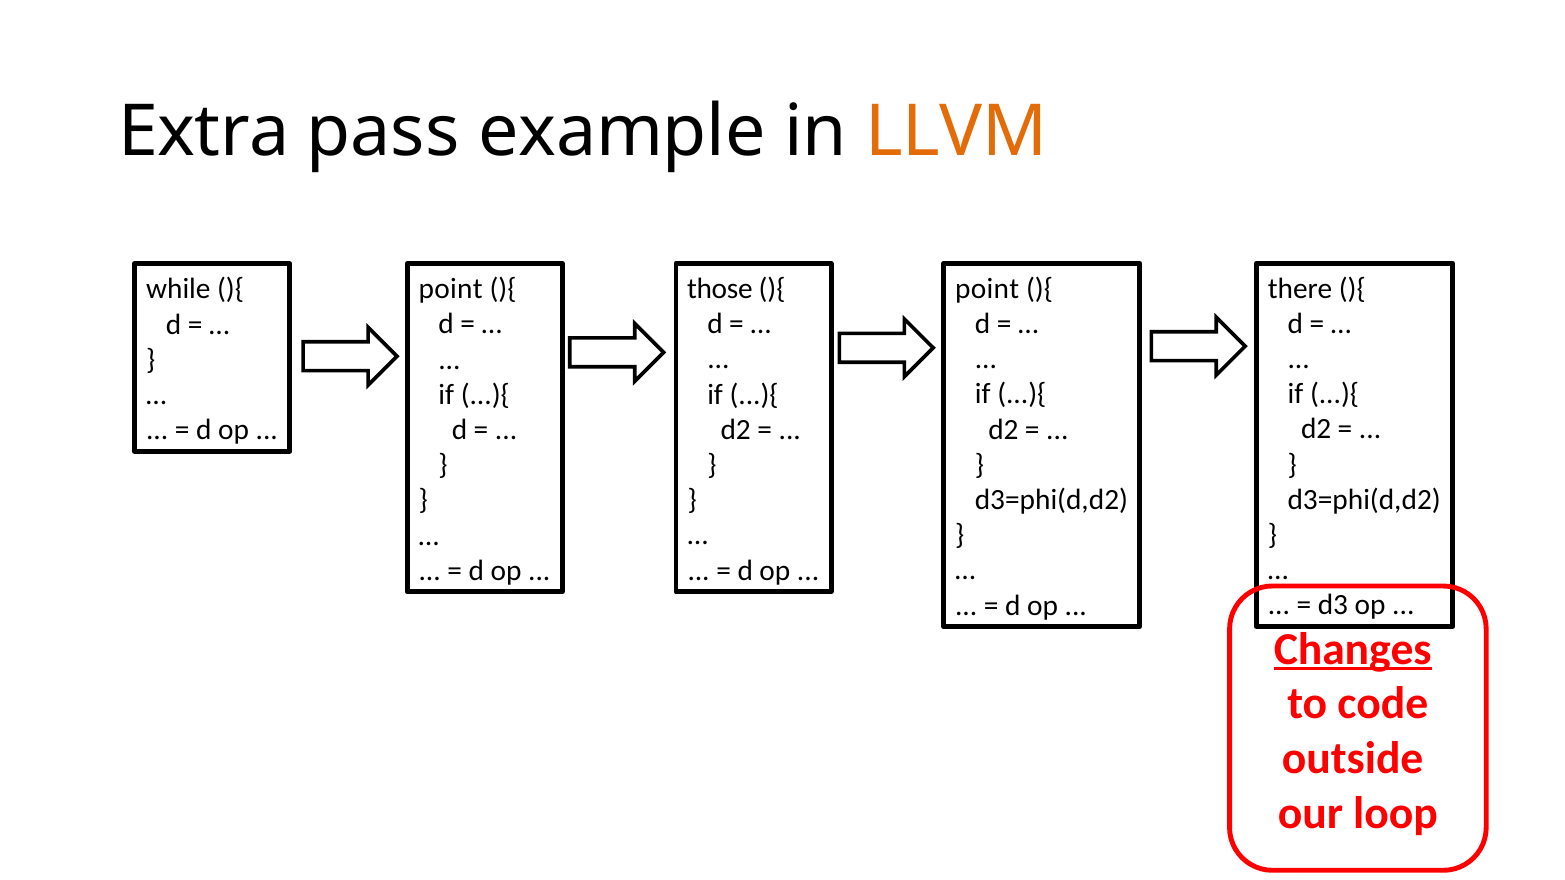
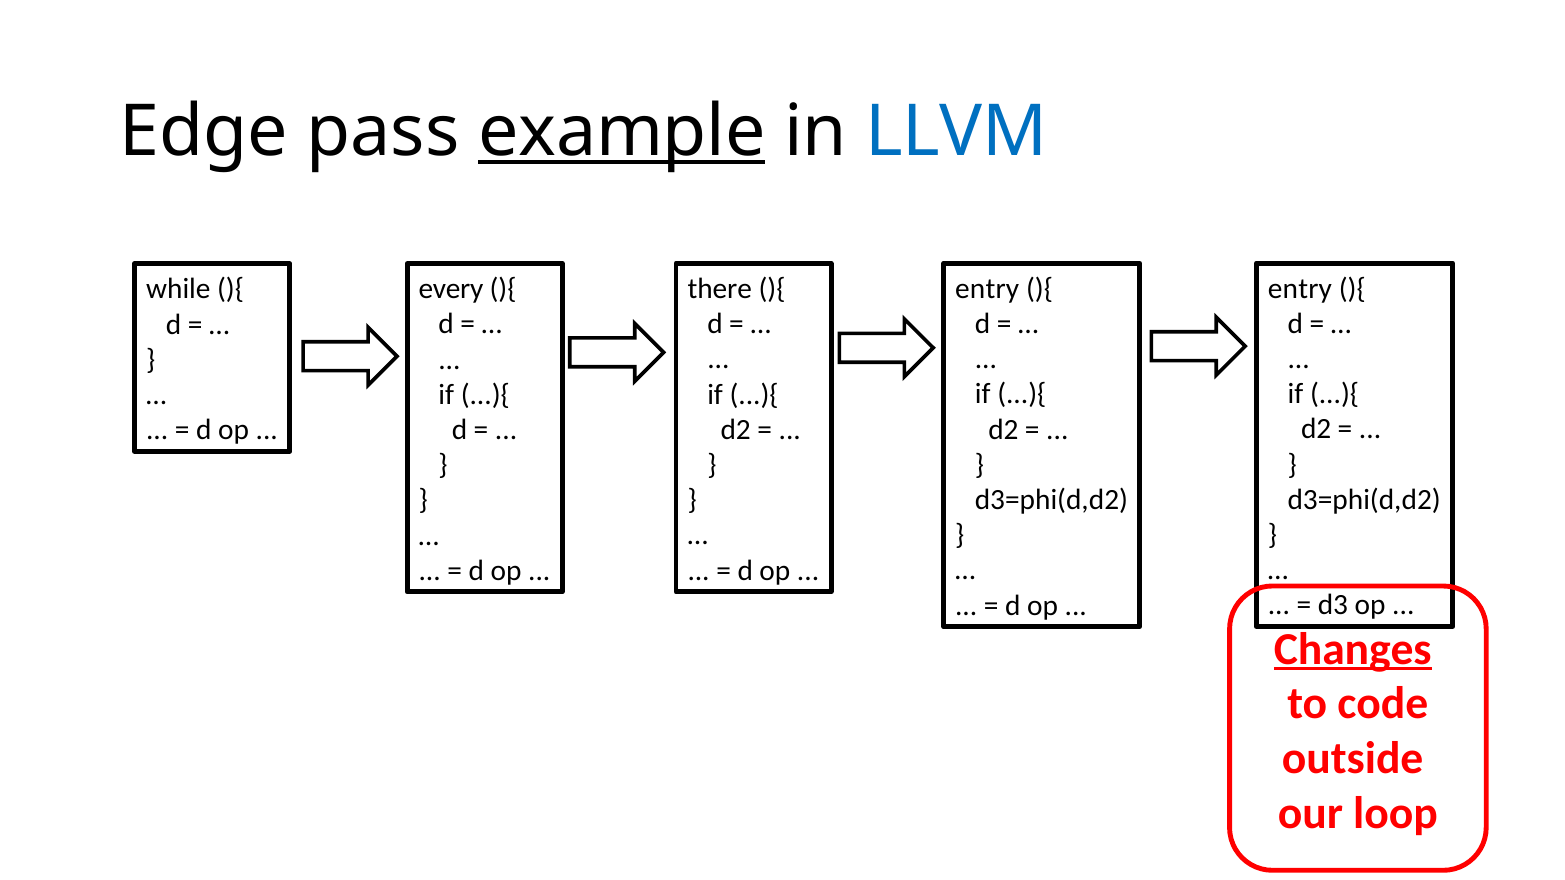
Extra: Extra -> Edge (204, 131)
example underline: none -> present (622, 131)
LLVM colour: orange -> blue (957, 131)
there: there -> entry (1300, 289)
point: point -> entry (987, 289)
those: those -> there (720, 289)
point: point -> every (451, 289)
